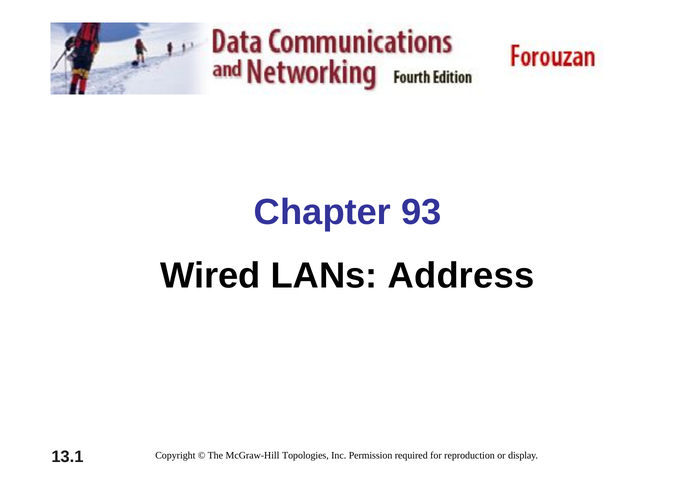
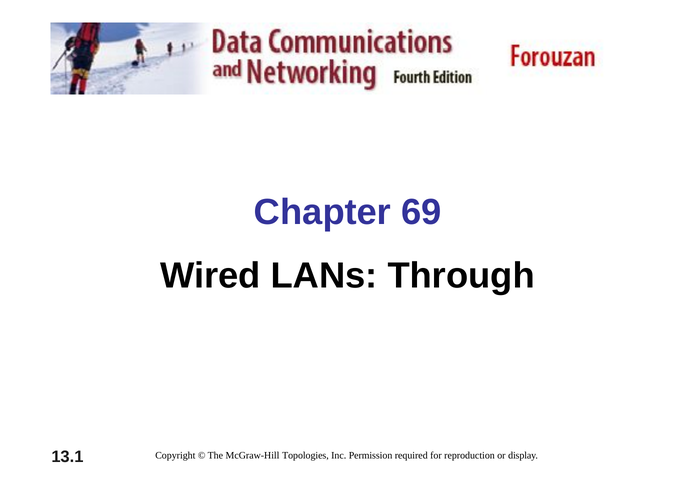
93: 93 -> 69 (421, 212)
Address: Address -> Through (461, 276)
